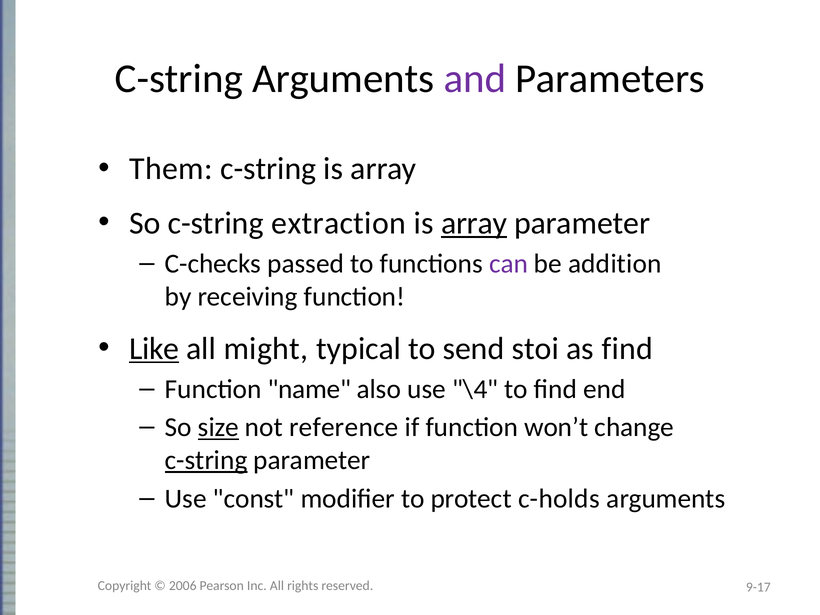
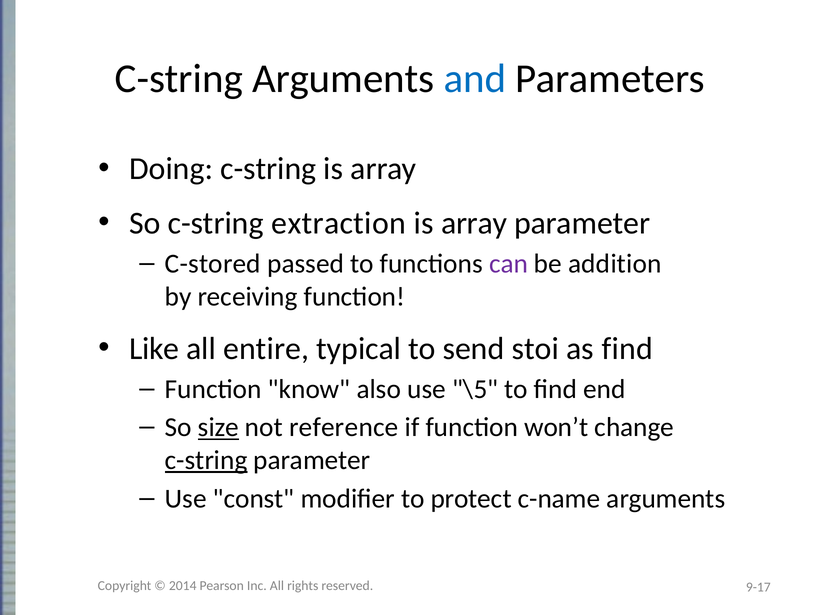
and colour: purple -> blue (475, 79)
Them: Them -> Doing (171, 169)
array underline: present -> none (474, 223)
C-checks: C-checks -> C-stored (213, 264)
Like underline: present -> none (154, 348)
might: might -> entire (266, 348)
name: name -> know (309, 389)
\4: \4 -> \5 (475, 389)
c-holds: c-holds -> c-name (559, 499)
2006: 2006 -> 2014 (183, 586)
